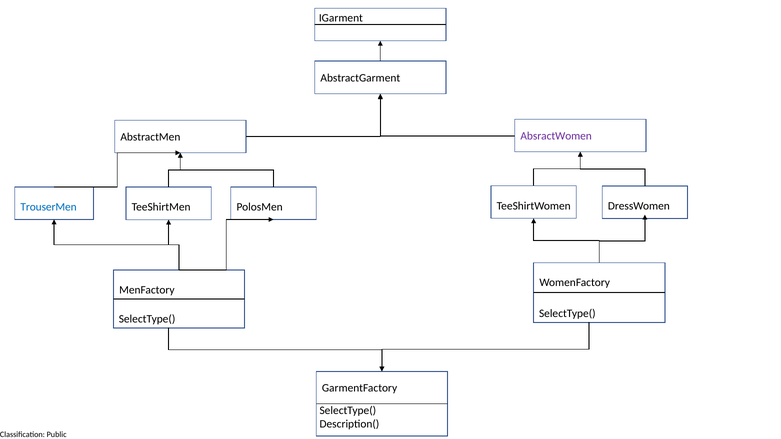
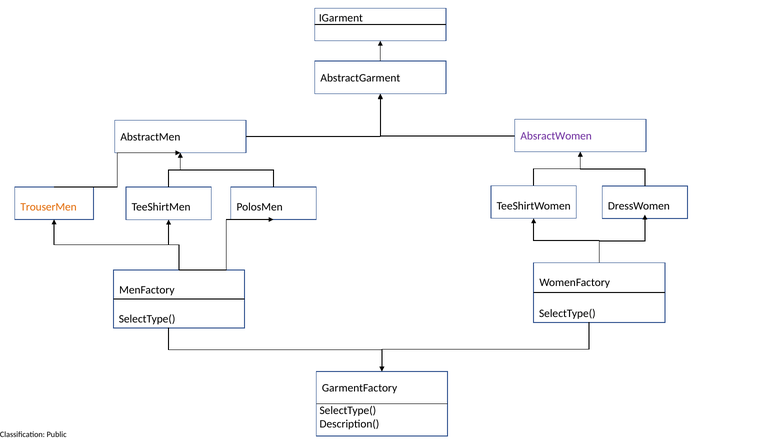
TrouserMen colour: blue -> orange (49, 207)
